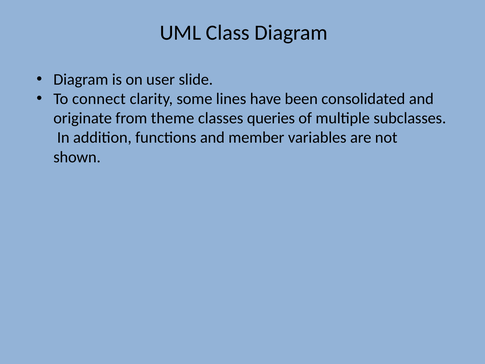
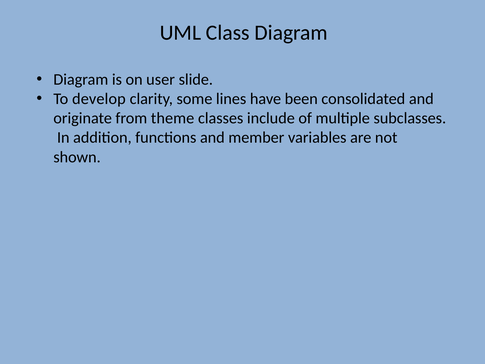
connect: connect -> develop (99, 99)
queries: queries -> include (271, 118)
